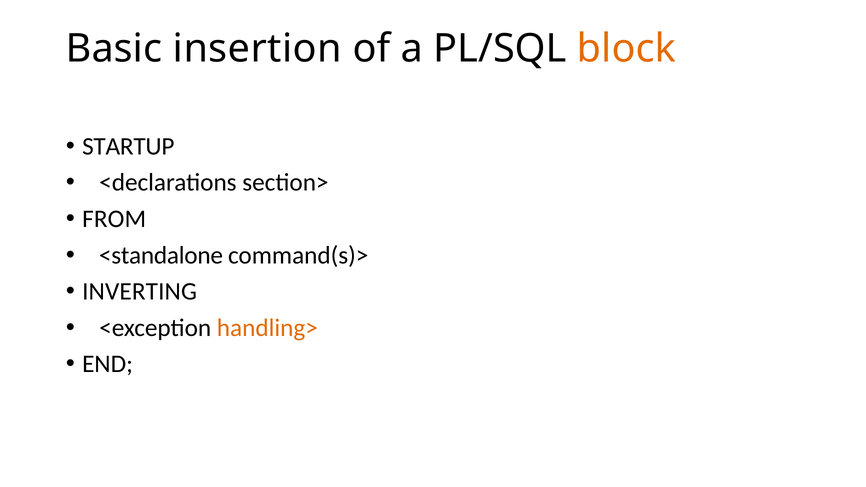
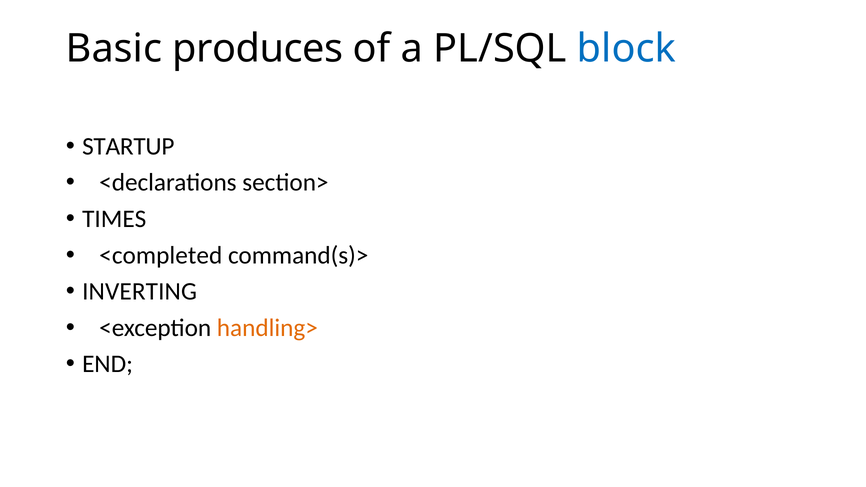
insertion: insertion -> produces (258, 49)
block colour: orange -> blue (626, 49)
FROM: FROM -> TIMES (114, 219)
<standalone: <standalone -> <completed (161, 255)
